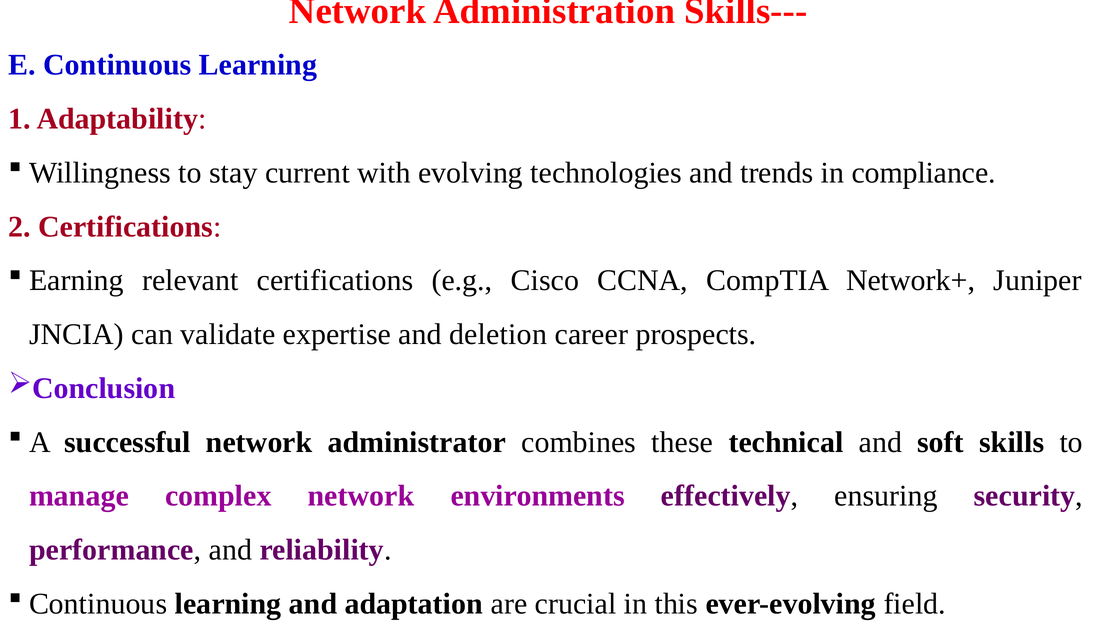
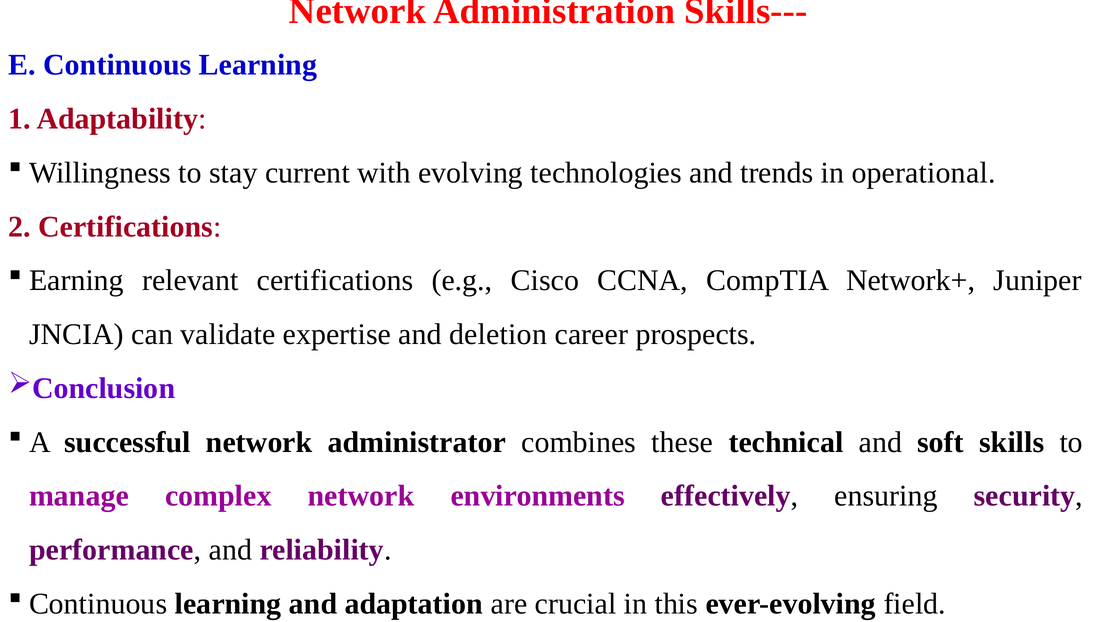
compliance: compliance -> operational (924, 173)
